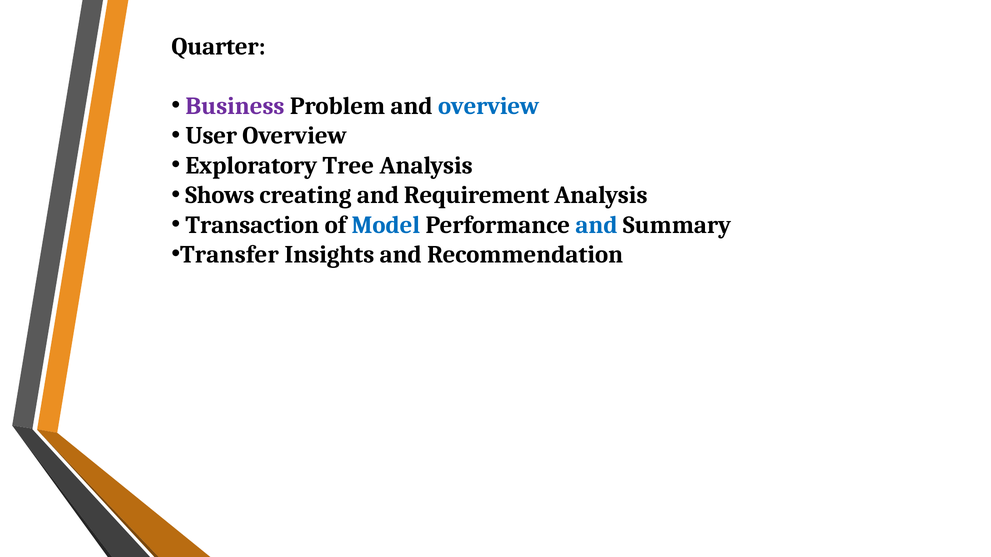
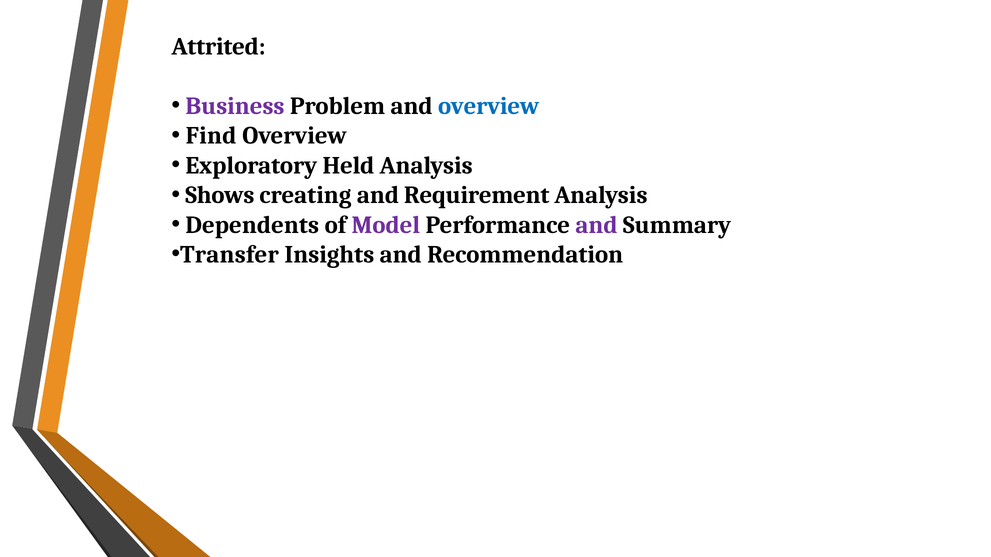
Quarter: Quarter -> Attrited (218, 47)
User: User -> Find (211, 136)
Tree: Tree -> Held (348, 166)
Transaction: Transaction -> Dependents (252, 225)
Model colour: blue -> purple (386, 225)
and colour: blue -> purple (596, 225)
